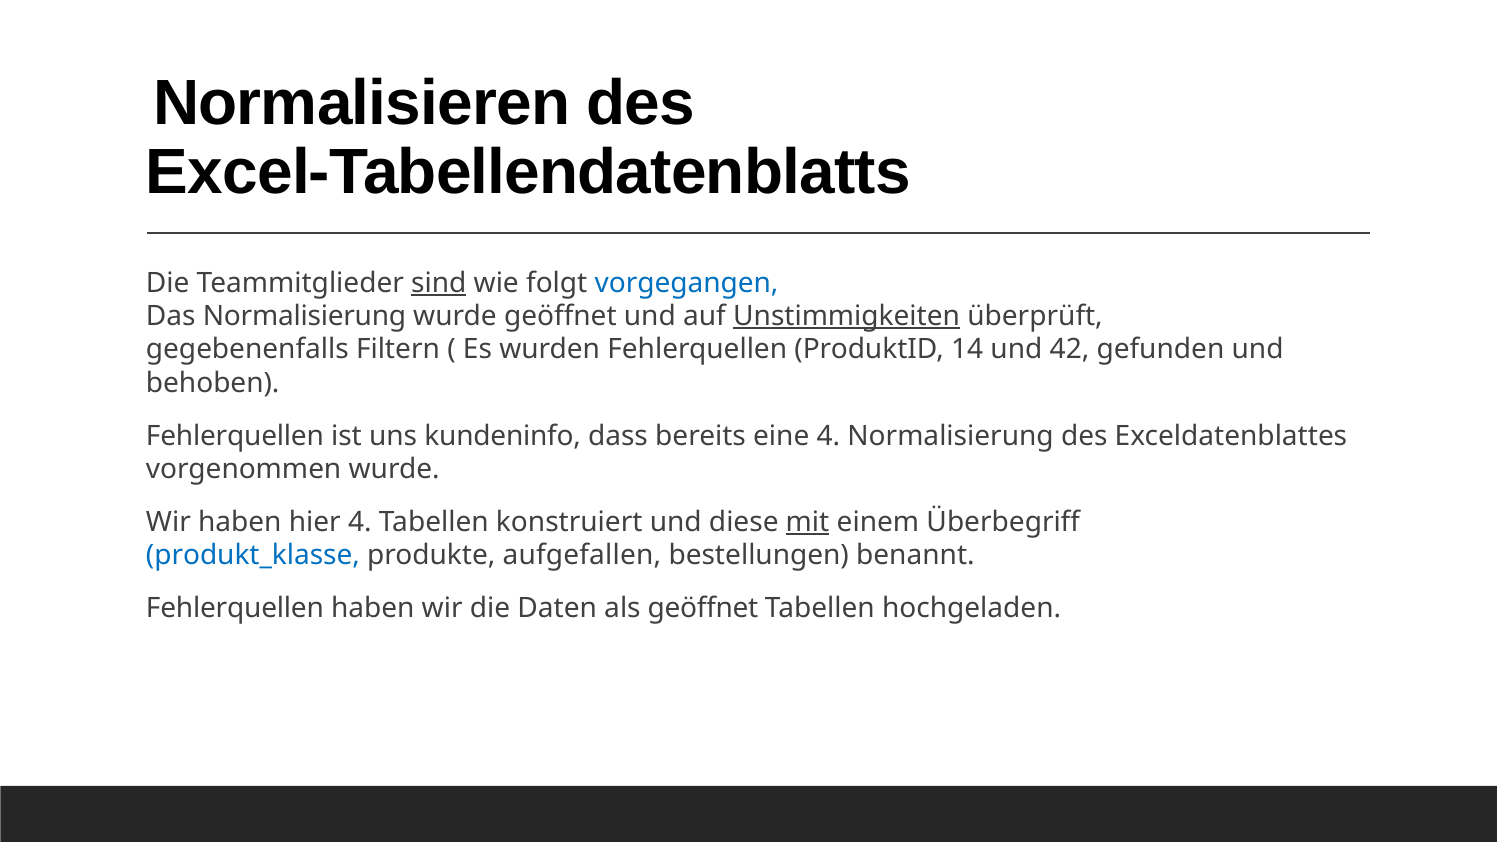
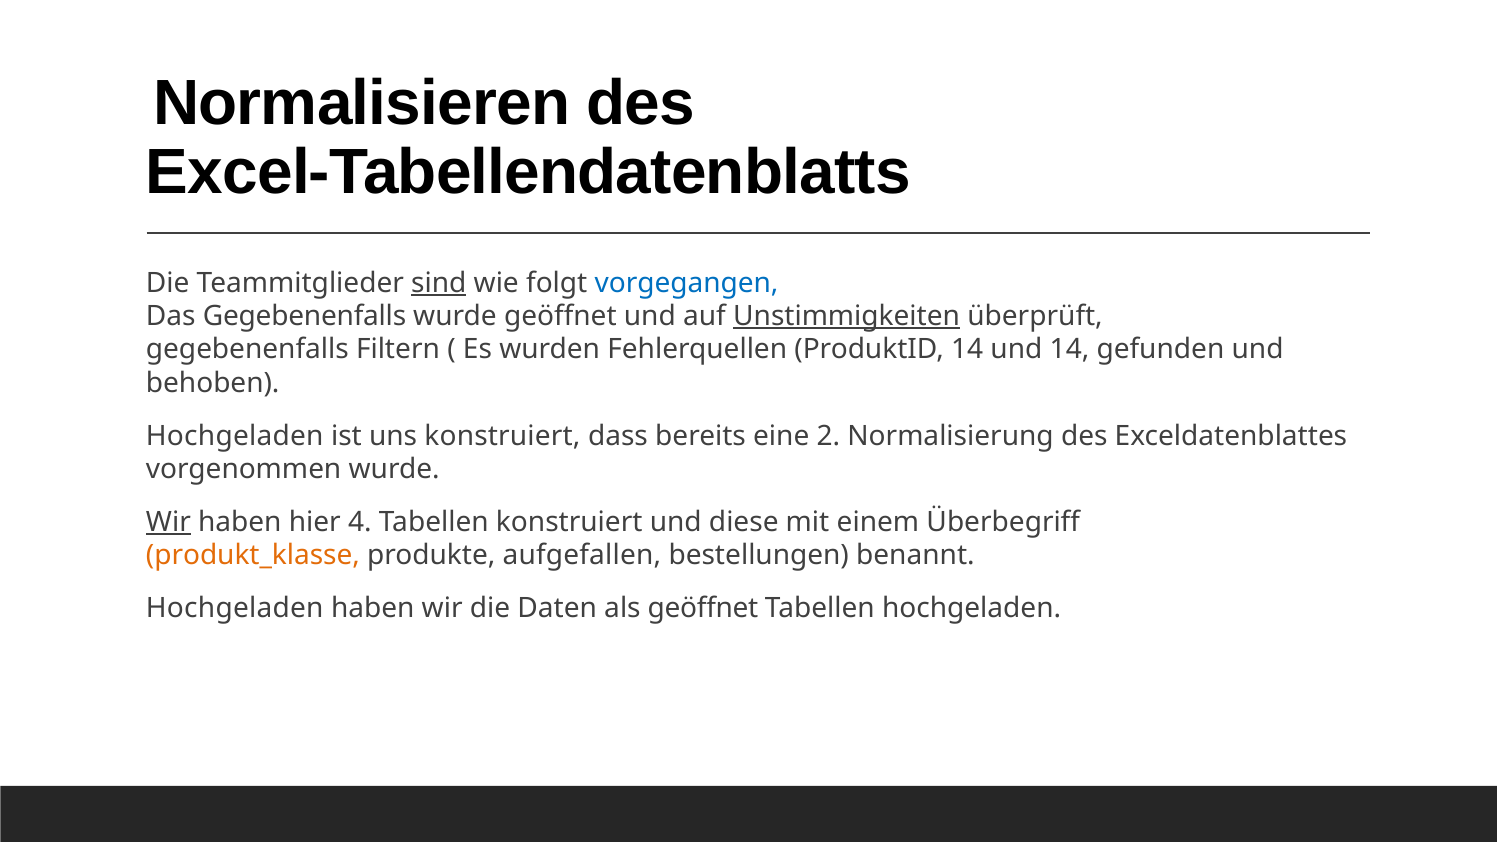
Das Normalisierung: Normalisierung -> Gegebenenfalls (305, 316)
und 42: 42 -> 14 (1070, 350)
Fehlerquellen: Fehlerquellen -> Hochgeladen (235, 436)
uns kundeninfo: kundeninfo -> konstruiert (502, 436)
eine 4: 4 -> 2 (828, 436)
Wir underline: none -> present (168, 522)
mit underline: present -> none (808, 522)
produkt_klasse colour: blue -> orange (253, 555)
Fehlerquellen: Fehlerquellen -> Hochgeladen (235, 608)
